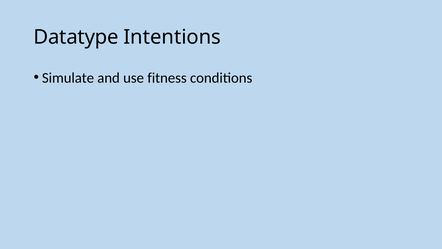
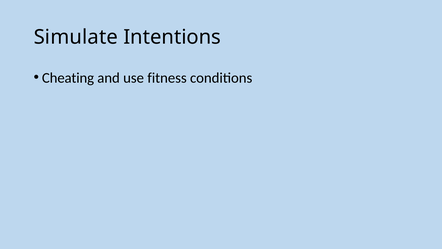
Datatype: Datatype -> Simulate (76, 37)
Simulate: Simulate -> Cheating (68, 78)
